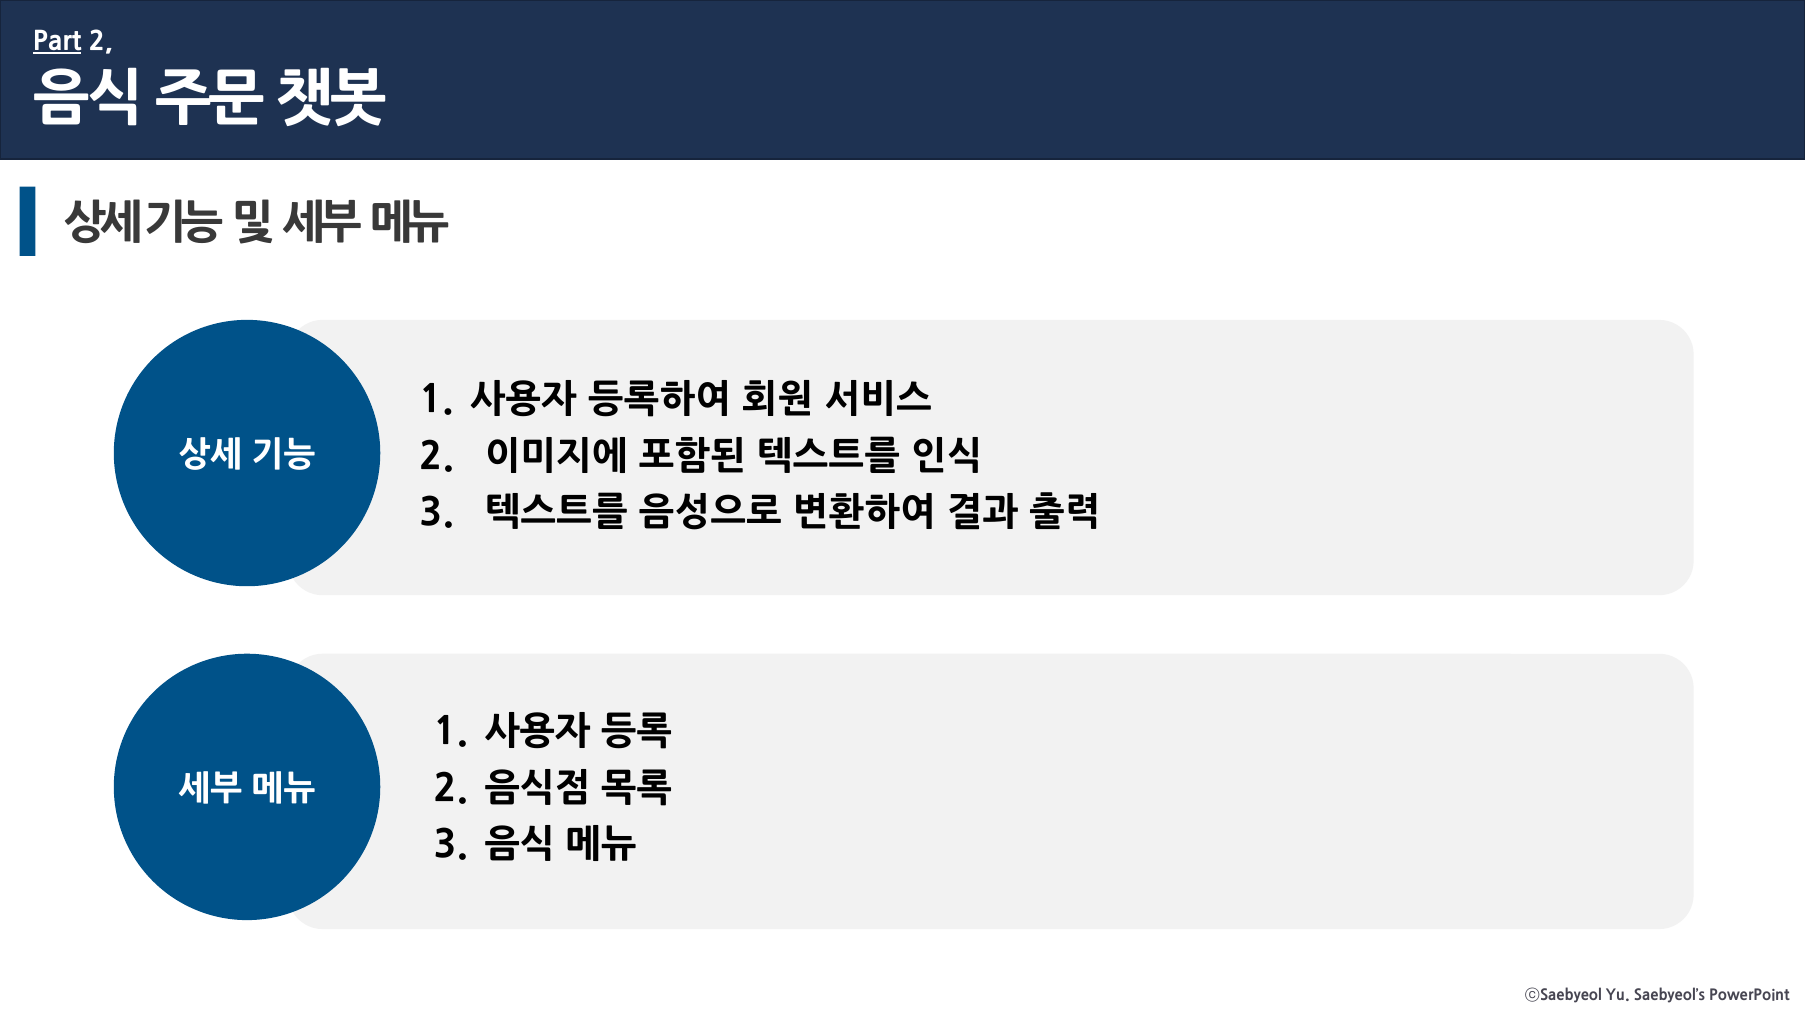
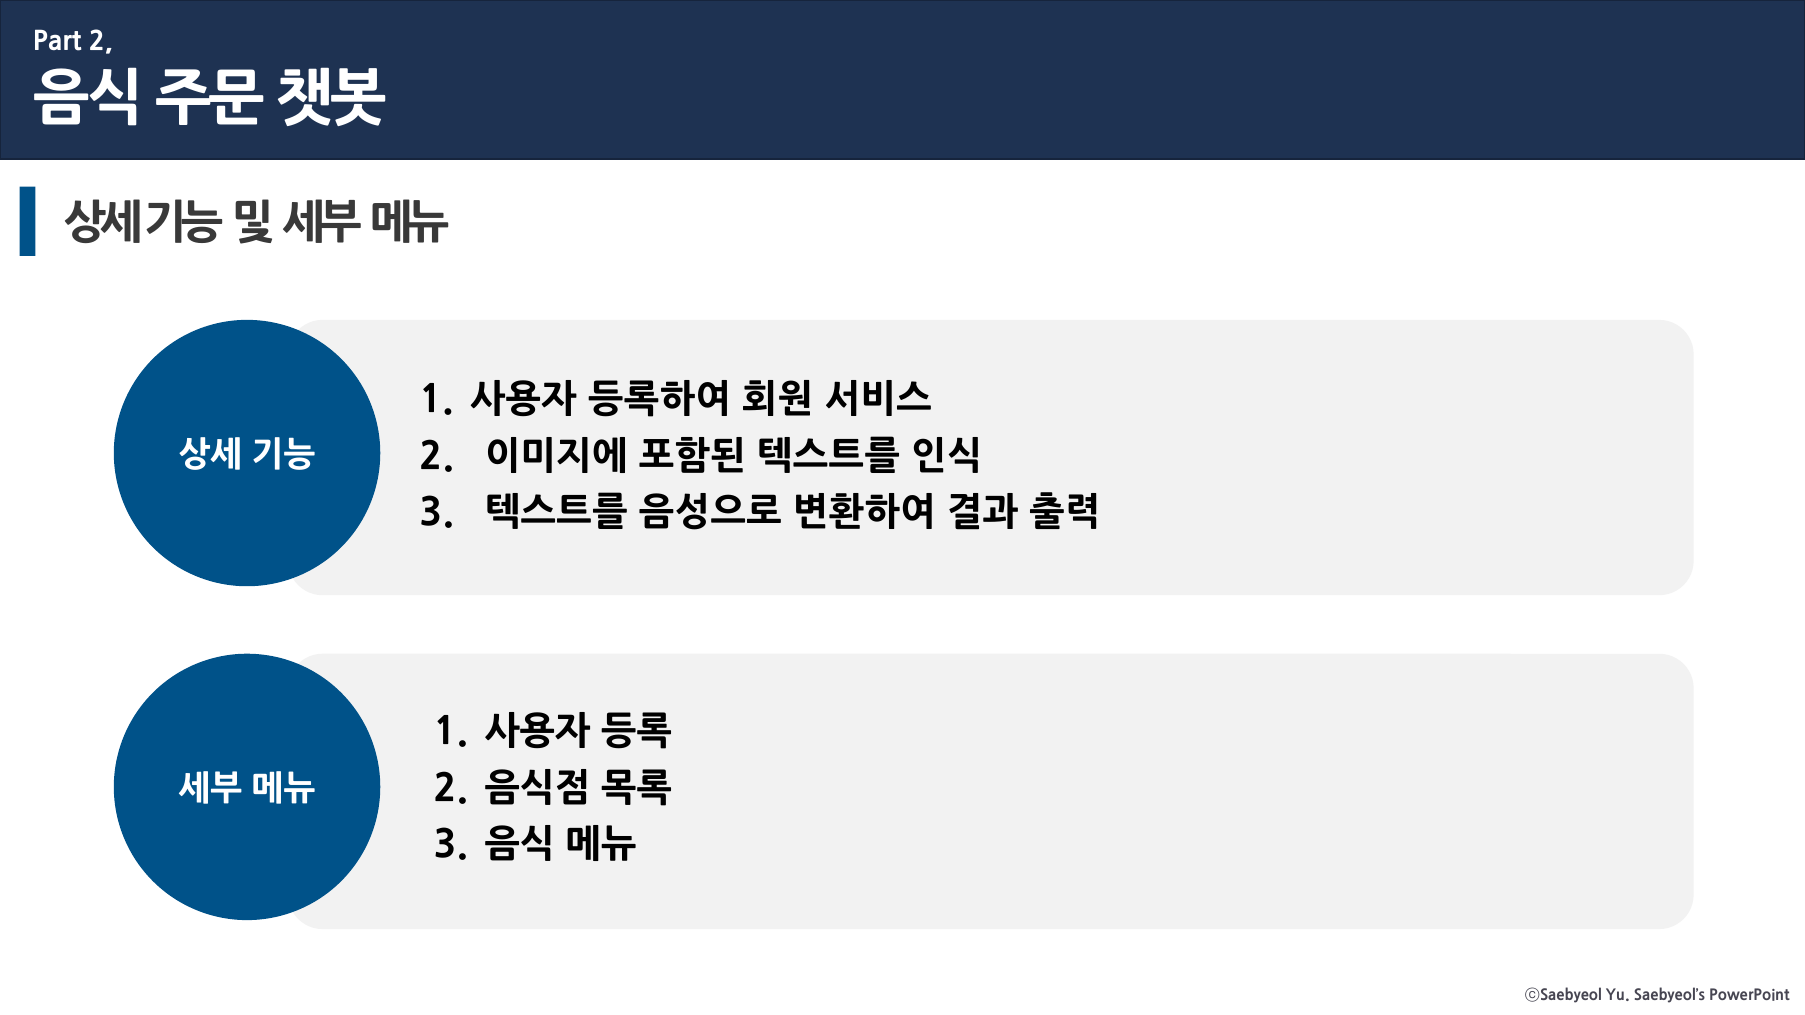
Part underline: present -> none (57, 42)
